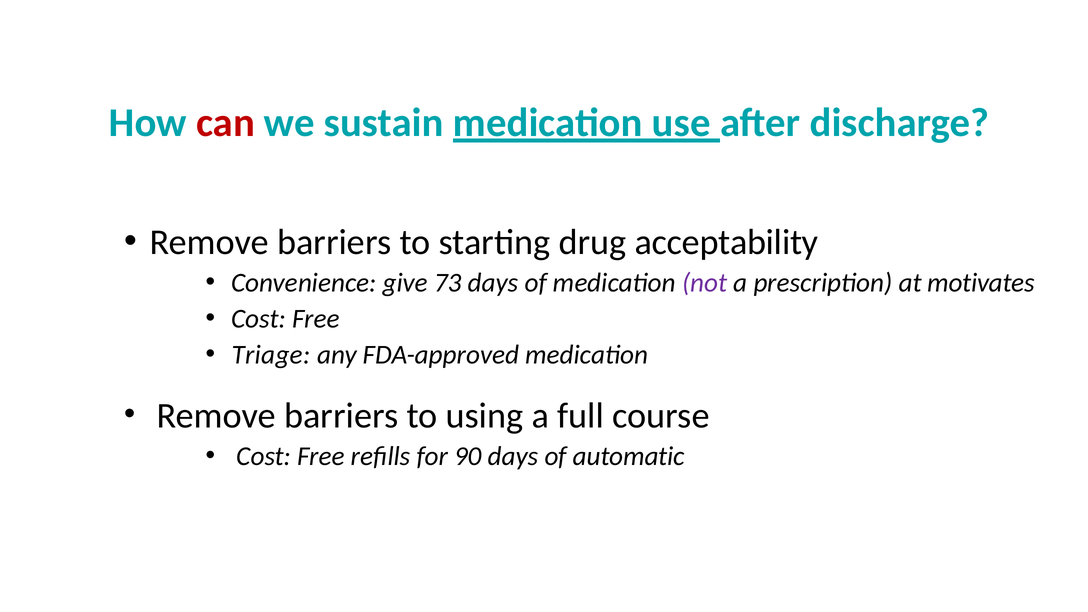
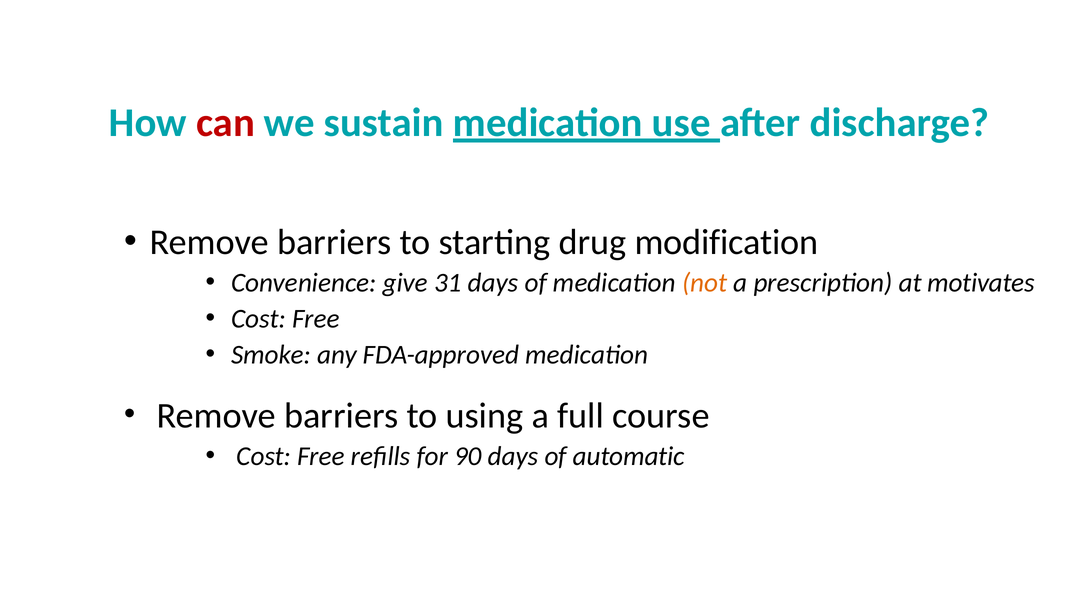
acceptability: acceptability -> modification (726, 242)
73: 73 -> 31 (448, 283)
not colour: purple -> orange (705, 283)
Triage: Triage -> Smoke (271, 355)
